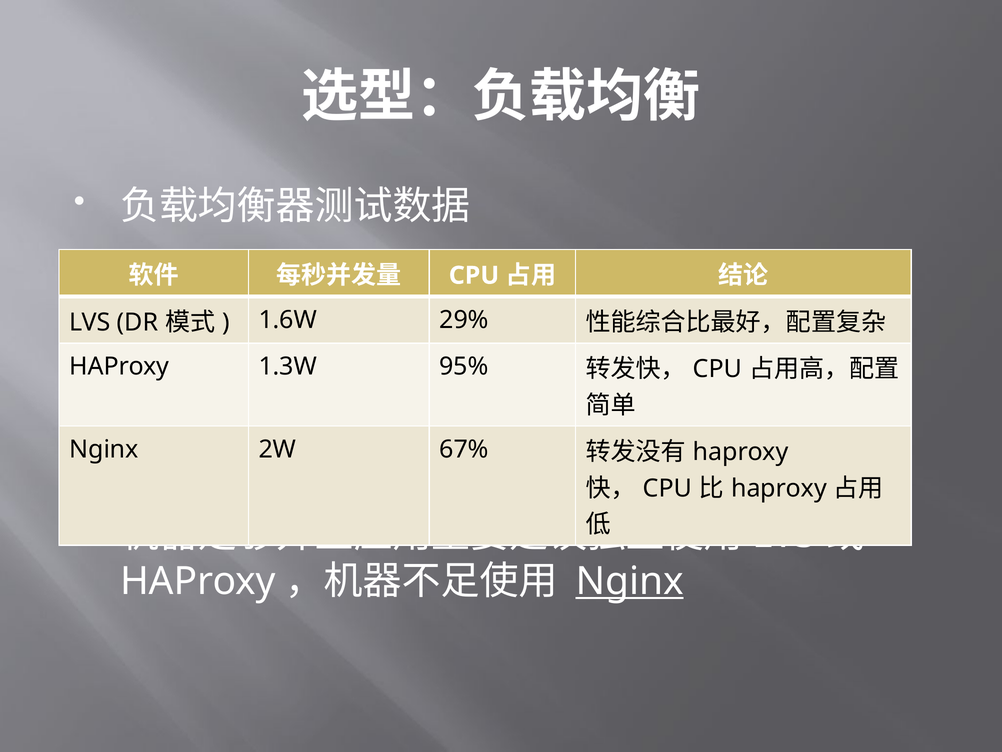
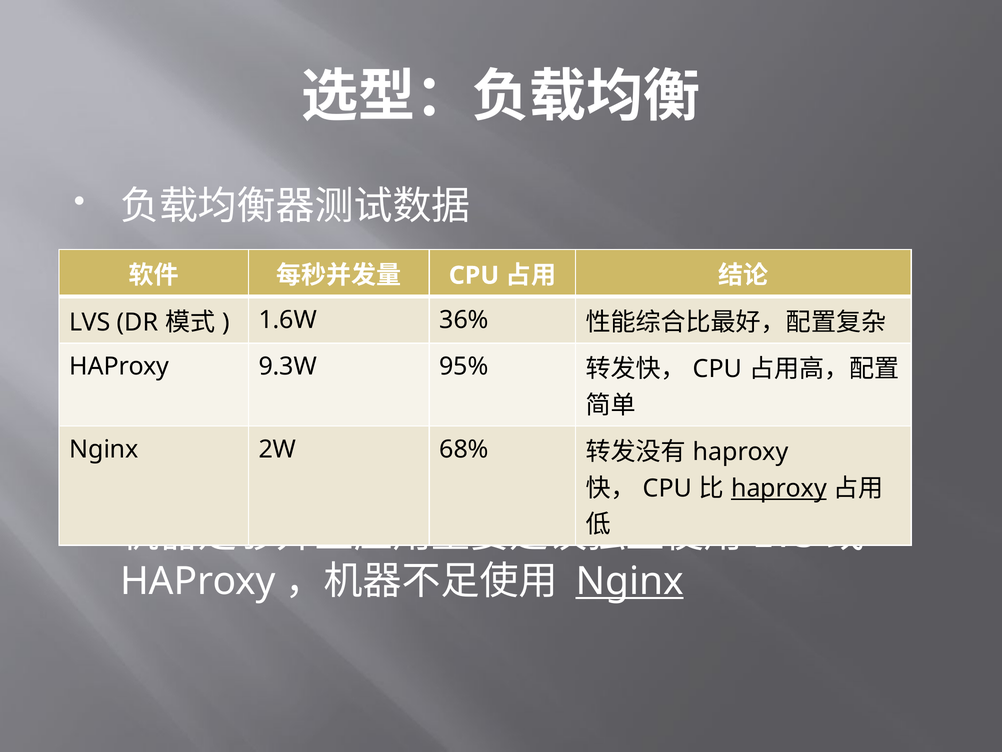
29%: 29% -> 36% (464, 320)
1.3W: 1.3W -> 9.3W (288, 366)
67%: 67% -> 68% (464, 449)
haproxy underline: none -> present (779, 488)
